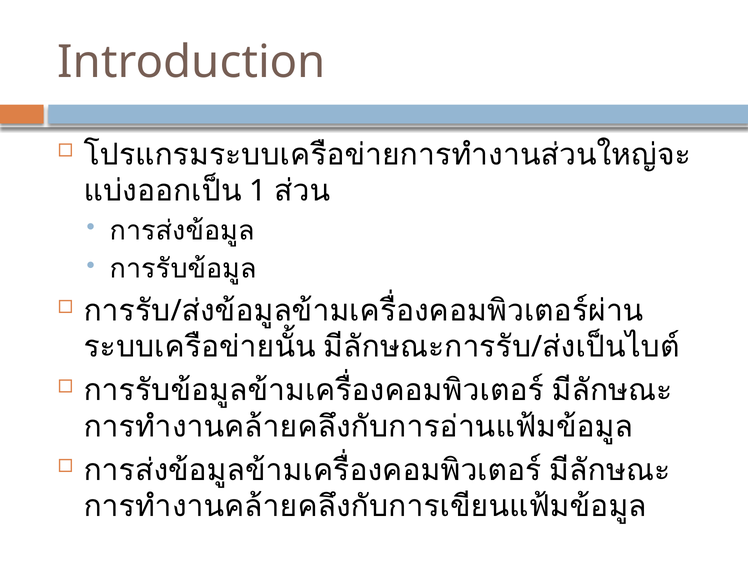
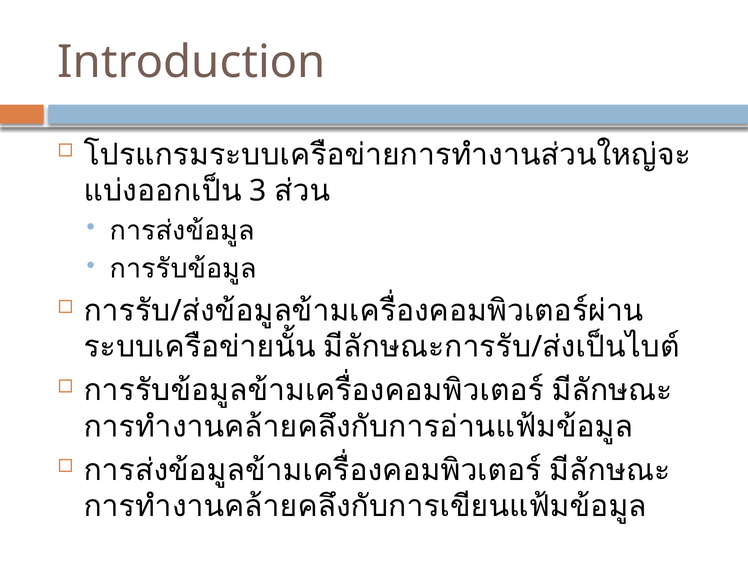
1: 1 -> 3 (258, 191)
